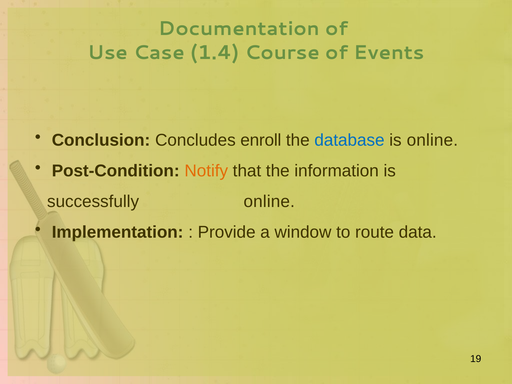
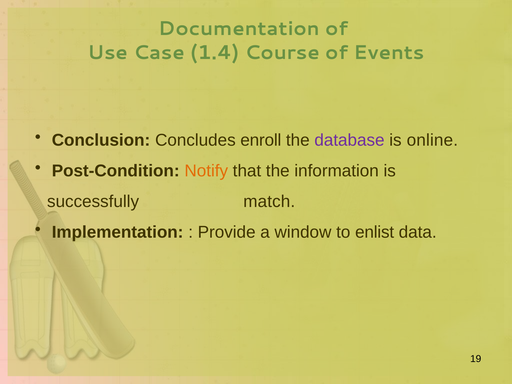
database colour: blue -> purple (349, 140)
successfully online: online -> match (269, 201)
route: route -> enlist (375, 232)
